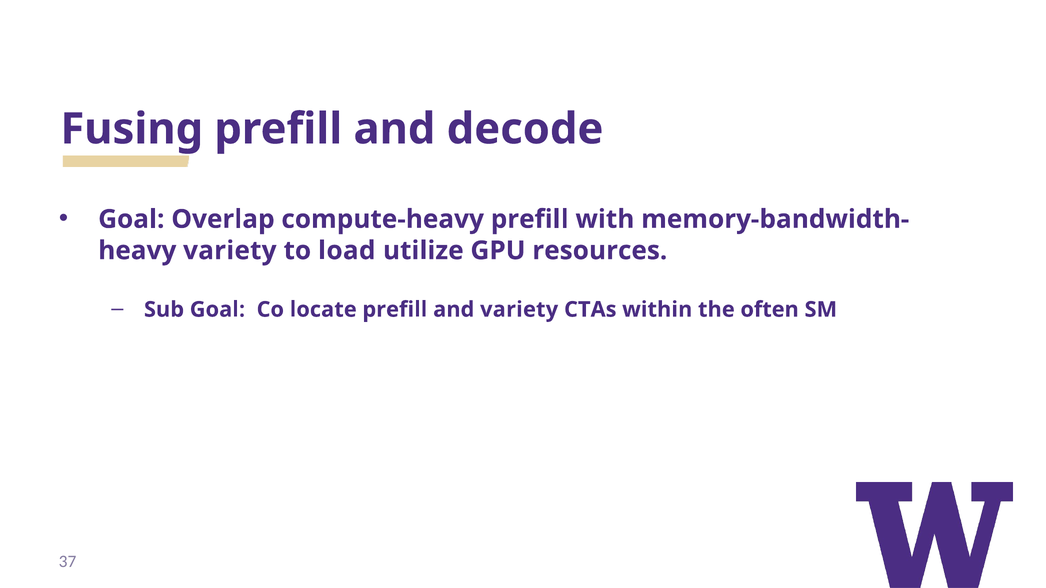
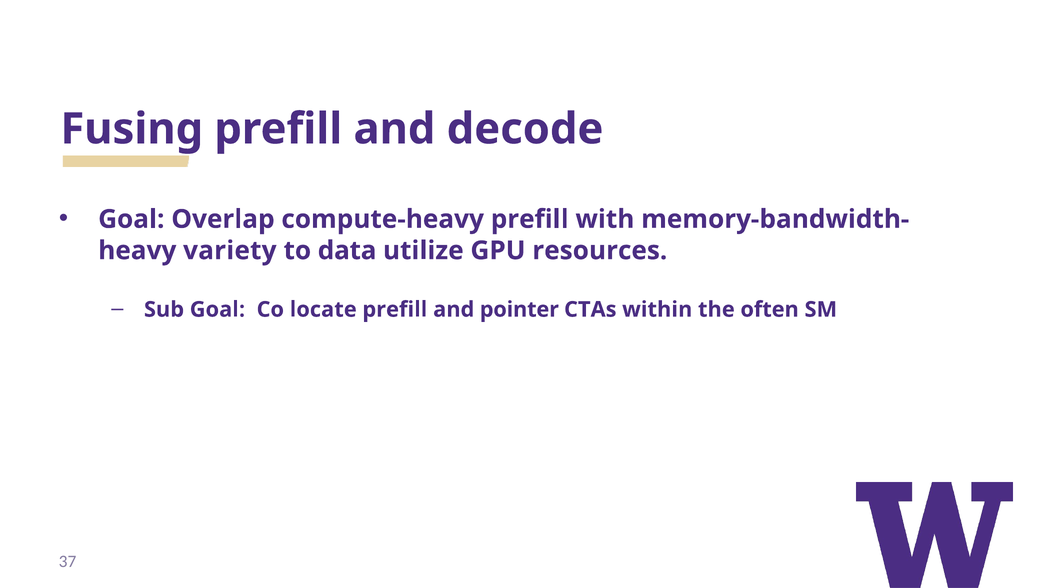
load: load -> data (347, 251)
and variety: variety -> pointer (519, 310)
